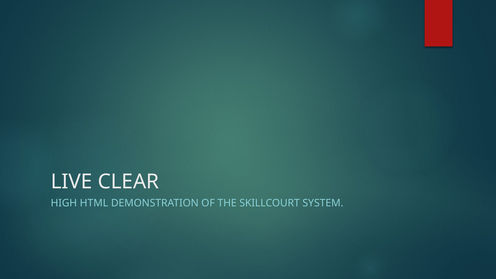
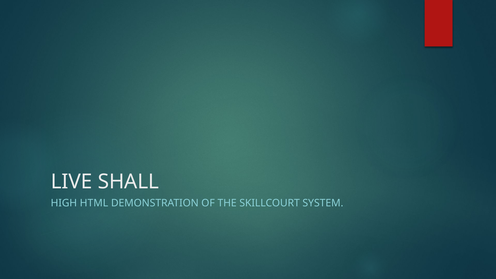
CLEAR: CLEAR -> SHALL (128, 182)
